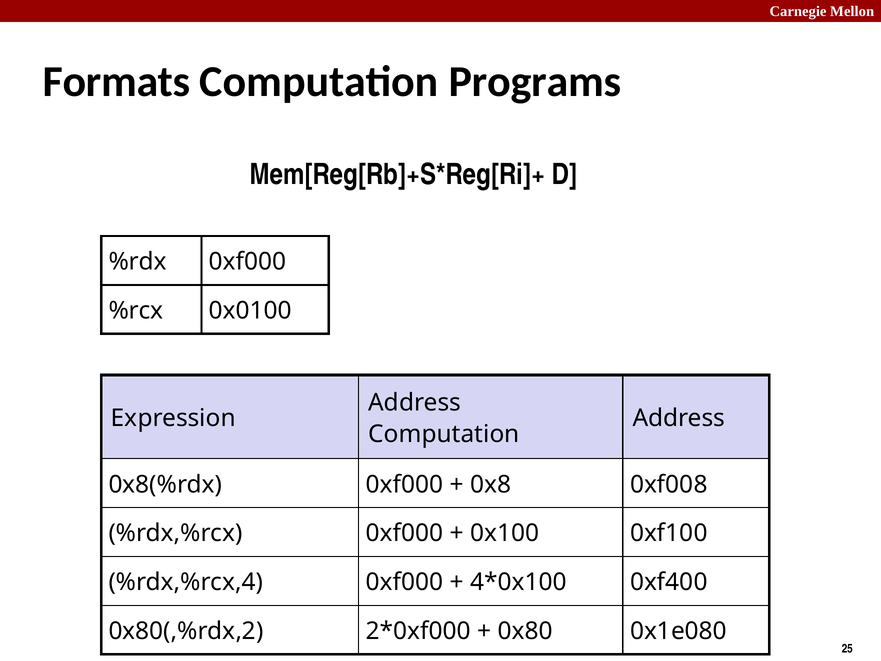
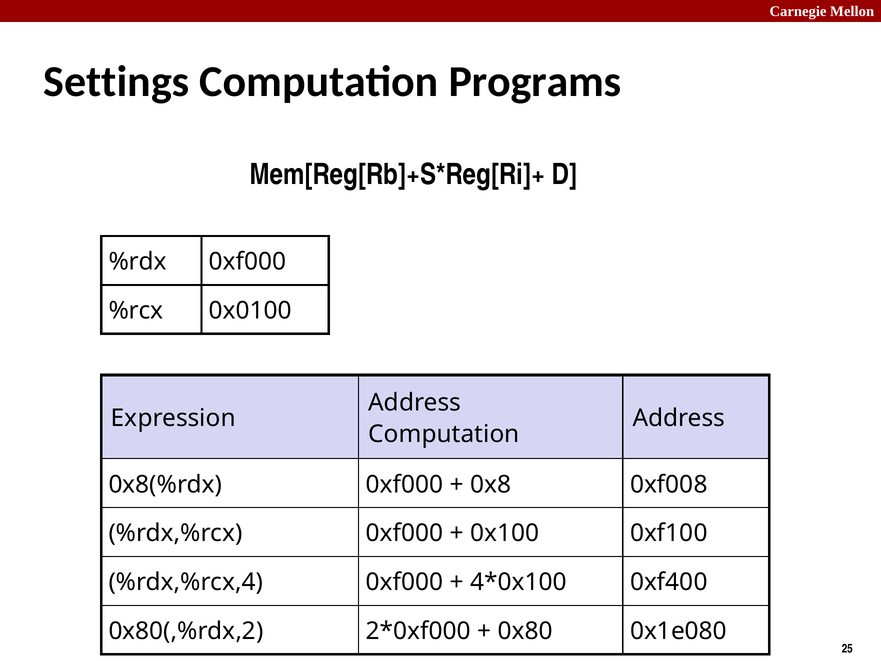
Formats: Formats -> Settings (116, 82)
